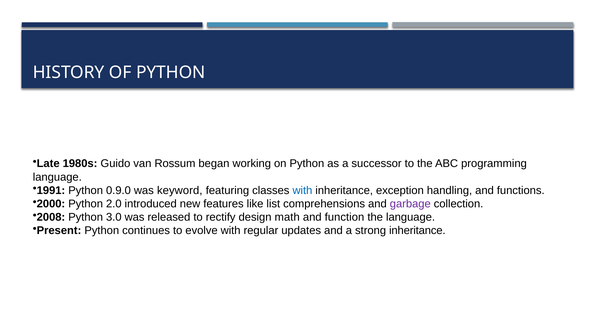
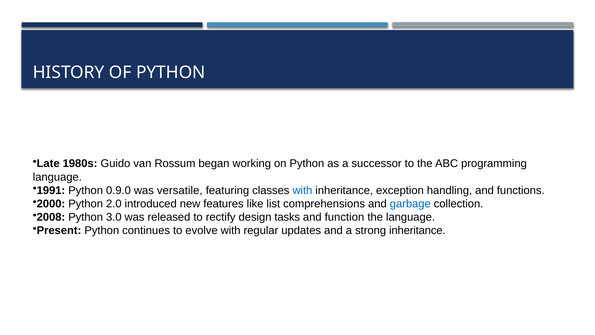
keyword: keyword -> versatile (180, 190)
garbage colour: purple -> blue (410, 204)
math: math -> tasks (287, 217)
